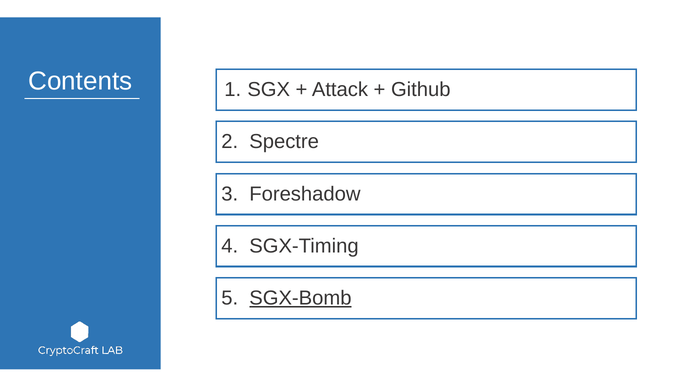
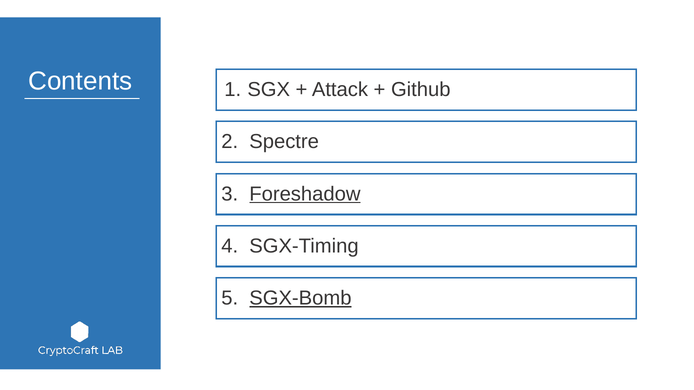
Foreshadow underline: none -> present (305, 194)
